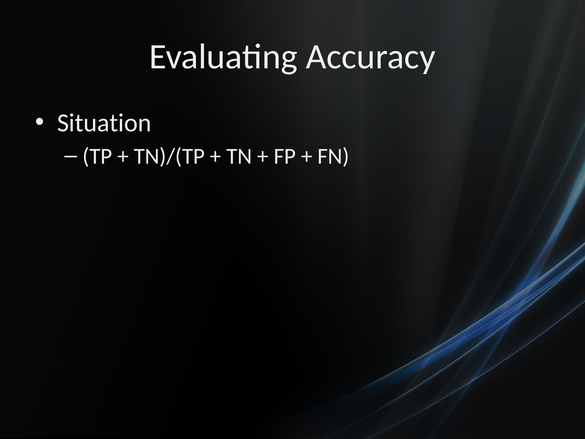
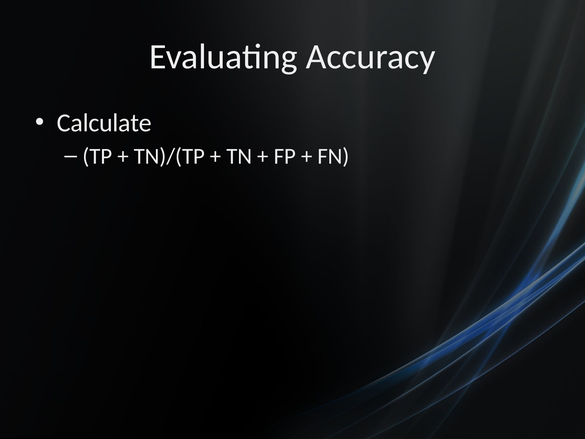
Situation: Situation -> Calculate (104, 123)
